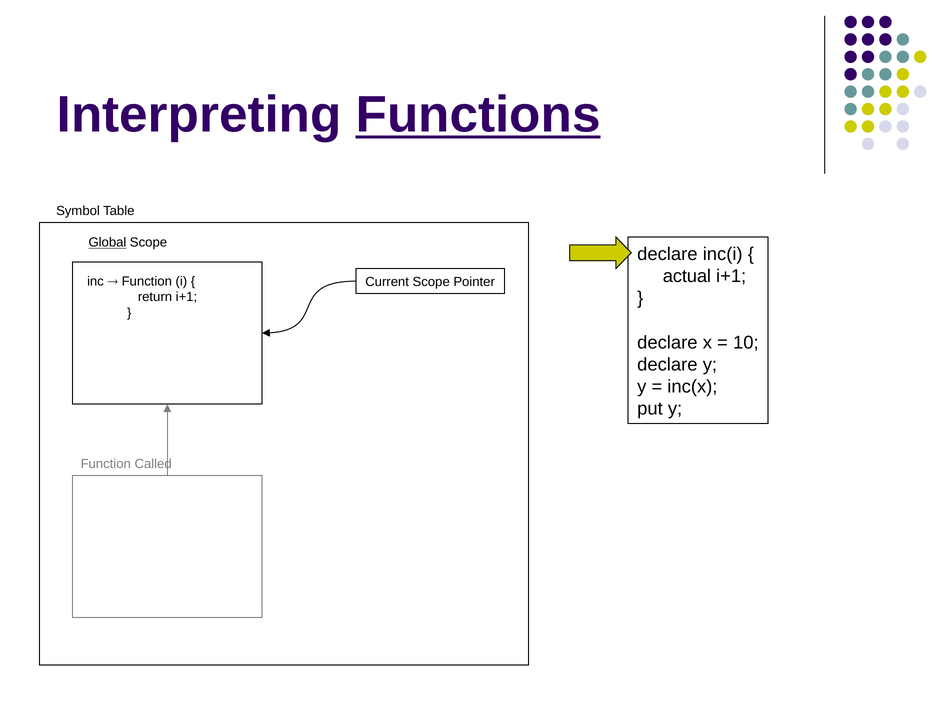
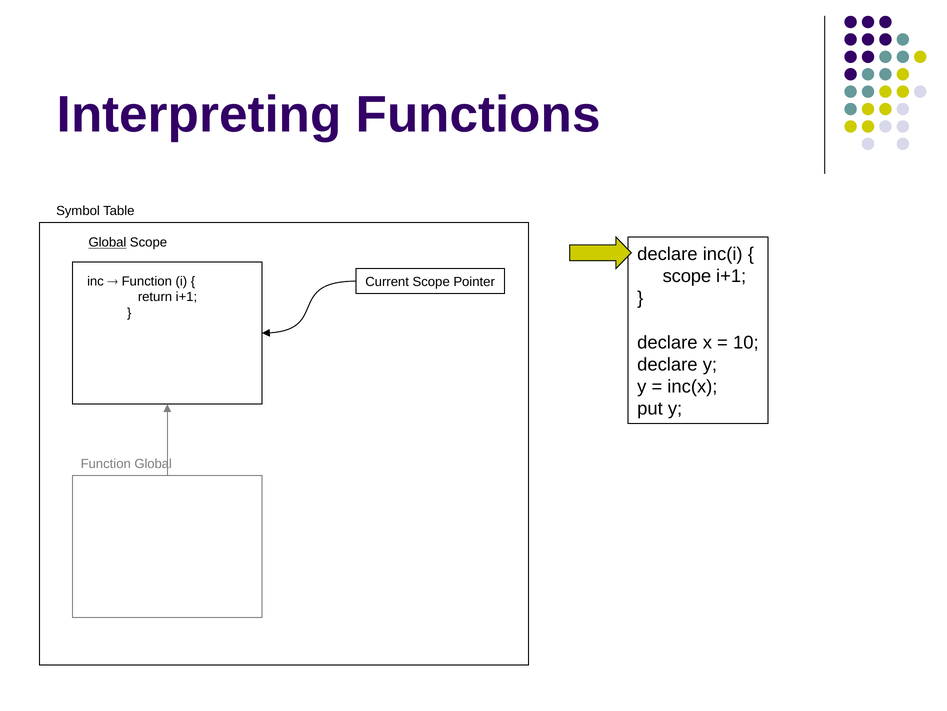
Functions underline: present -> none (478, 115)
actual: actual -> scope (687, 276)
Function Called: Called -> Global (153, 463)
